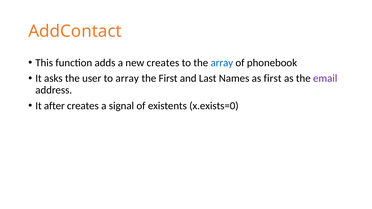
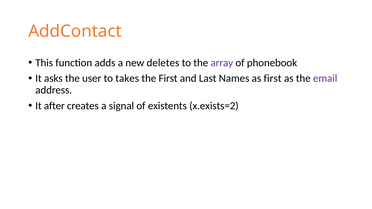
new creates: creates -> deletes (163, 63)
array colour: blue -> purple (222, 63)
to array: array -> takes (127, 78)
x.exists=0: x.exists=0 -> x.exists=2 (214, 106)
